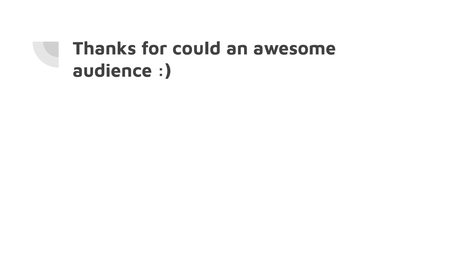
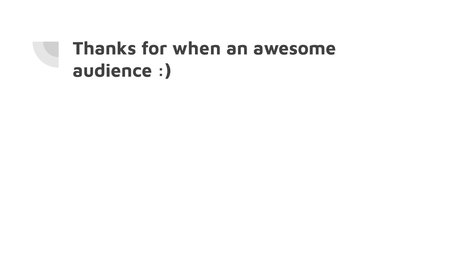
could: could -> when (197, 48)
